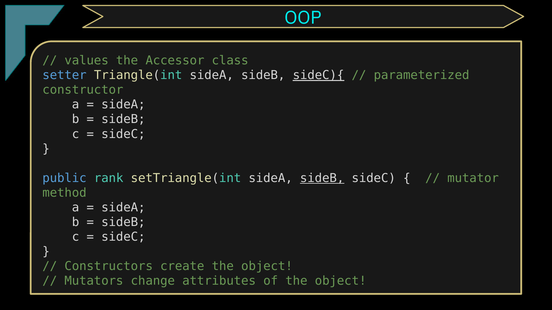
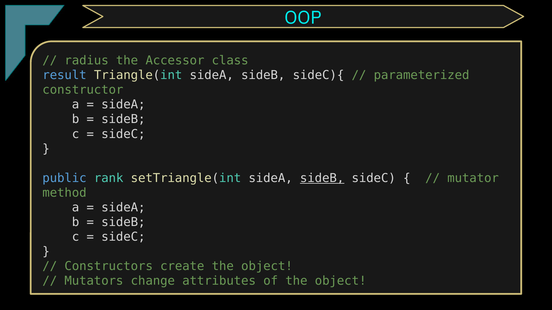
values: values -> radius (87, 61)
setter: setter -> result (64, 75)
sideC){ underline: present -> none (318, 75)
